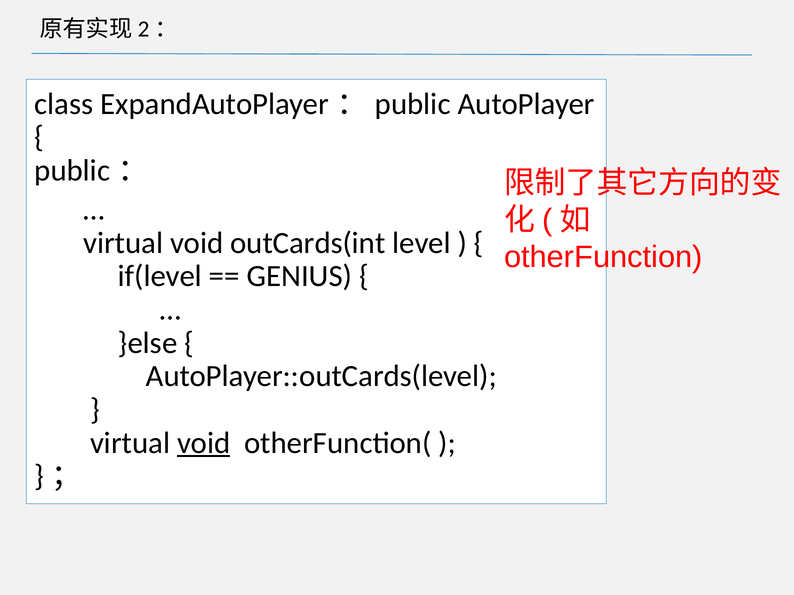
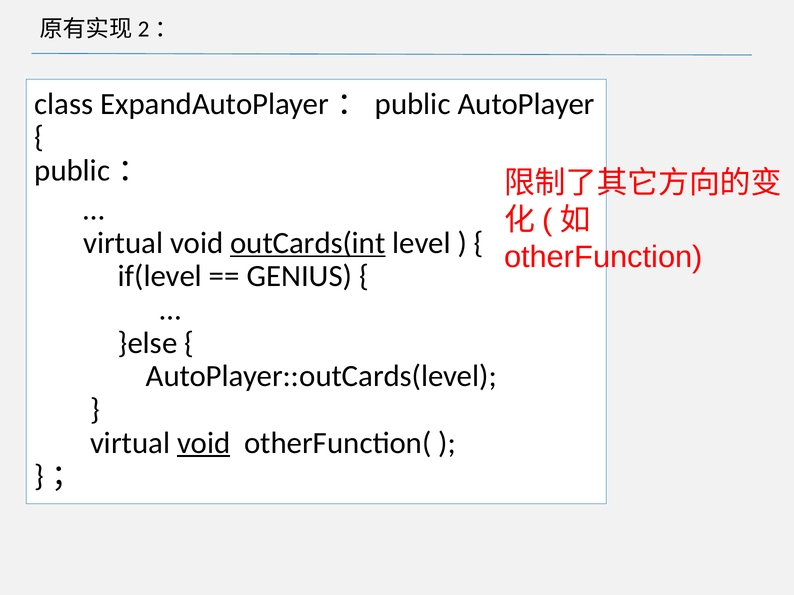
outCards(int underline: none -> present (308, 243)
